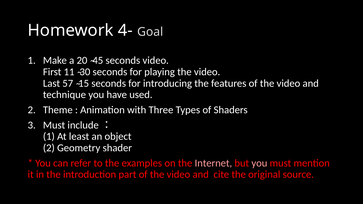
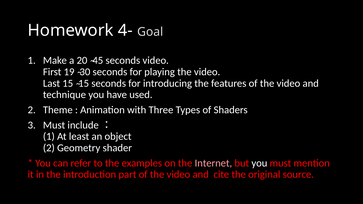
11: 11 -> 19 (69, 72)
Last 57: 57 -> 15 (68, 83)
you colour: pink -> white (259, 163)
